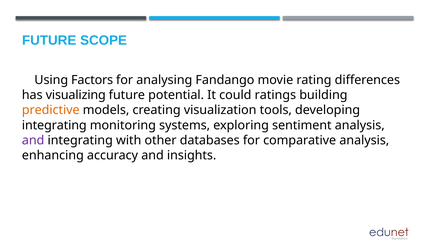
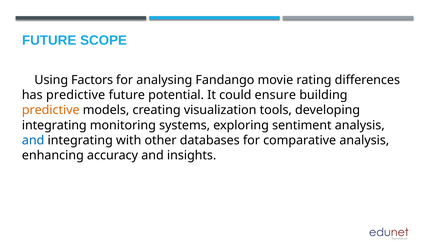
has visualizing: visualizing -> predictive (76, 95)
ratings: ratings -> ensure (275, 95)
and colour: purple -> blue (33, 140)
